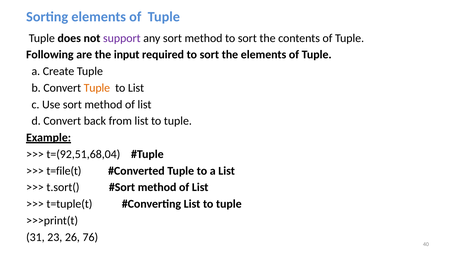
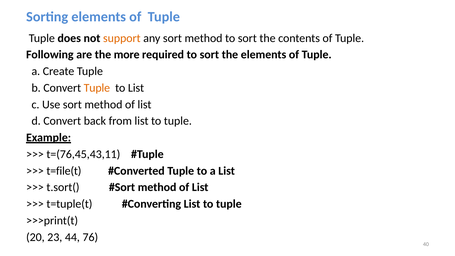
support colour: purple -> orange (122, 38)
input: input -> more (127, 55)
t=(92,51,68,04: t=(92,51,68,04 -> t=(76,45,43,11 (83, 154)
31: 31 -> 20 (35, 237)
26: 26 -> 44 (72, 237)
